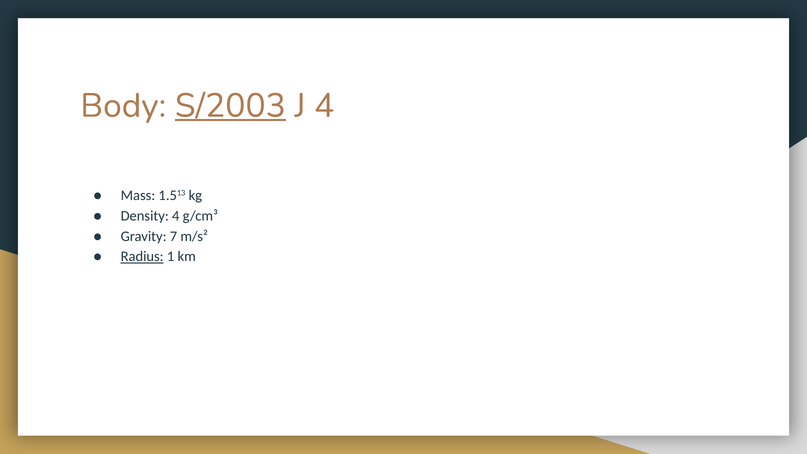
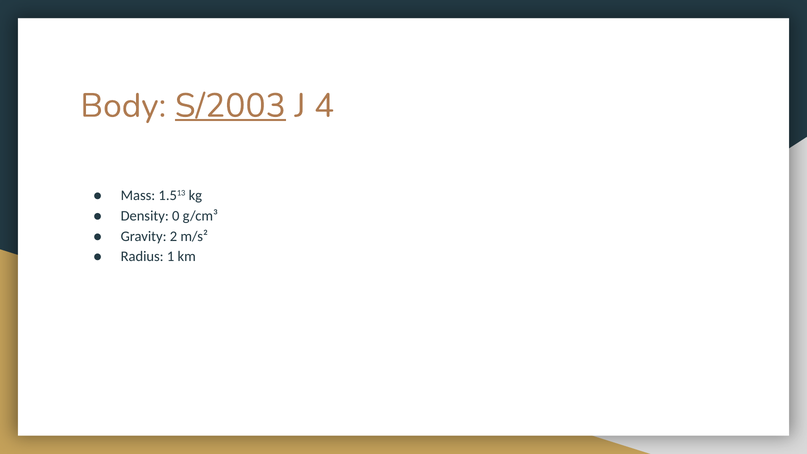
Density 4: 4 -> 0 (176, 216)
7: 7 -> 2 (173, 236)
Radius underline: present -> none (142, 257)
